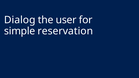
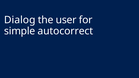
reservation: reservation -> autocorrect (65, 31)
